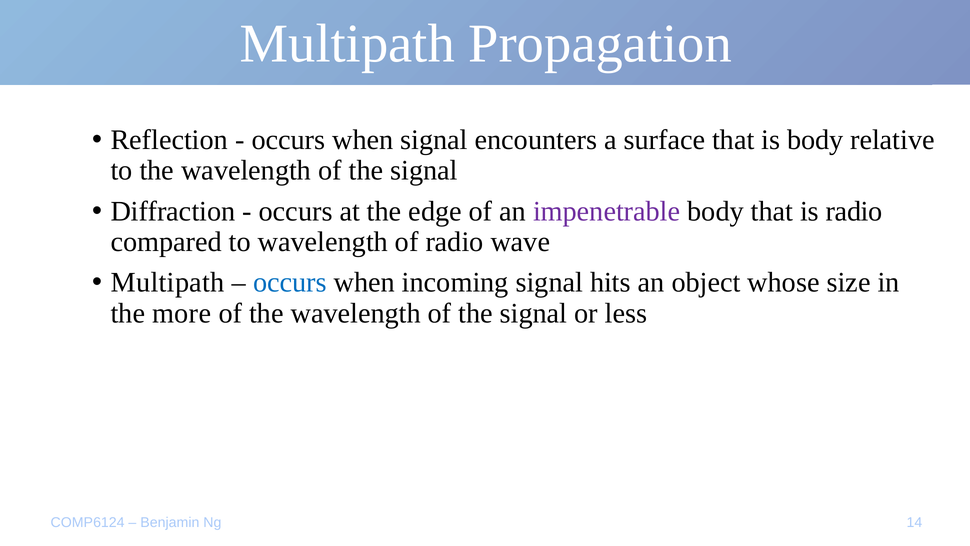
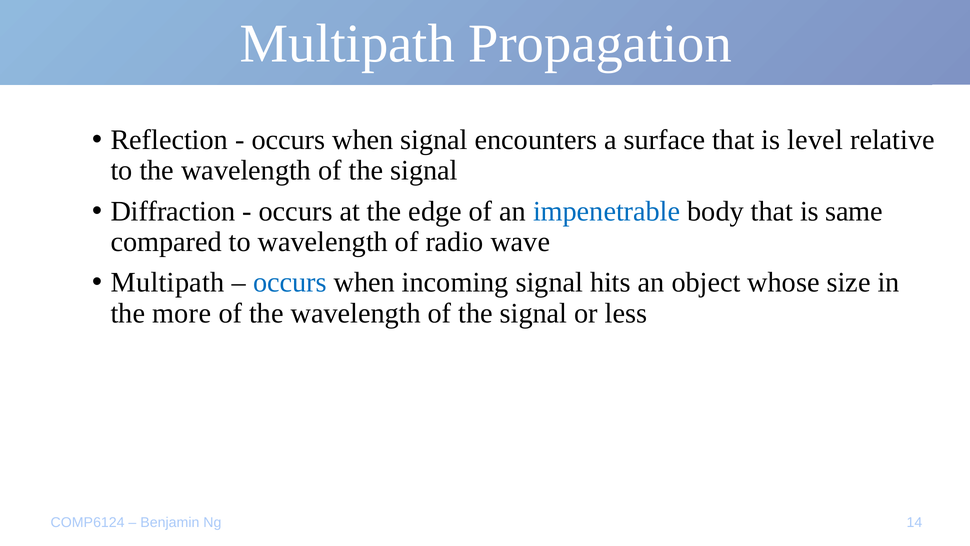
is body: body -> level (815, 140)
impenetrable colour: purple -> blue (607, 211)
is radio: radio -> same (854, 211)
